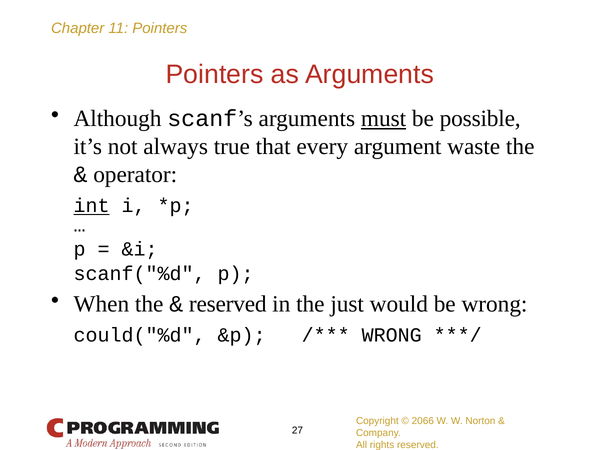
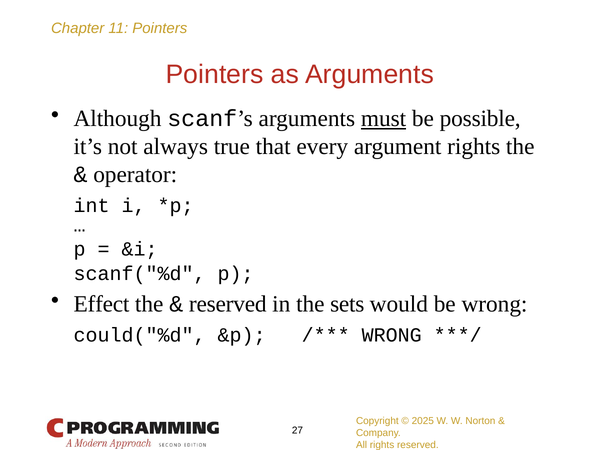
argument waste: waste -> rights (474, 147)
int underline: present -> none (92, 206)
When: When -> Effect (101, 304)
just: just -> sets (347, 304)
2066: 2066 -> 2025 (423, 421)
